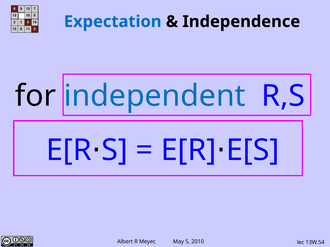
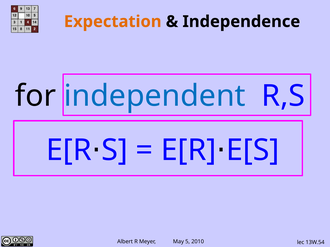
Expectation colour: blue -> orange (113, 22)
